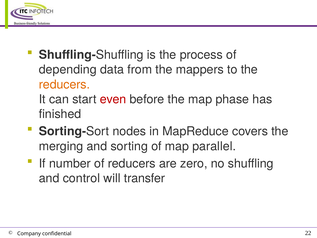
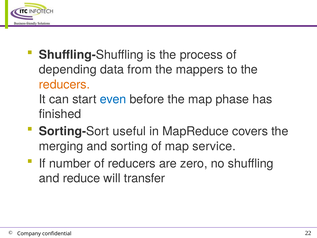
even colour: red -> blue (113, 99)
nodes: nodes -> useful (129, 131)
parallel: parallel -> service (214, 146)
control: control -> reduce (81, 178)
